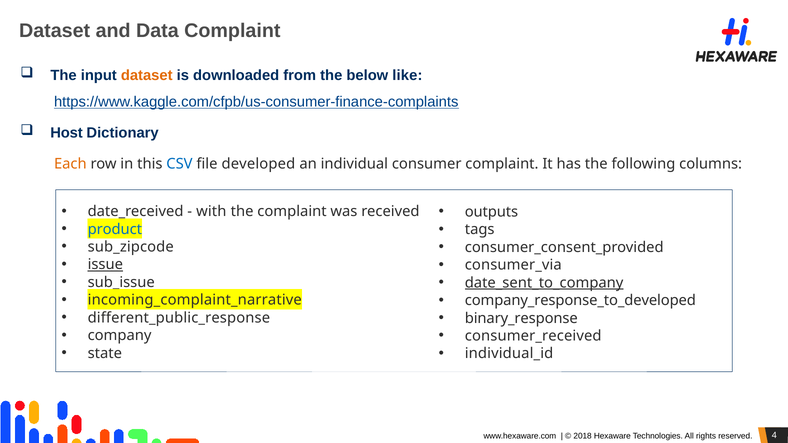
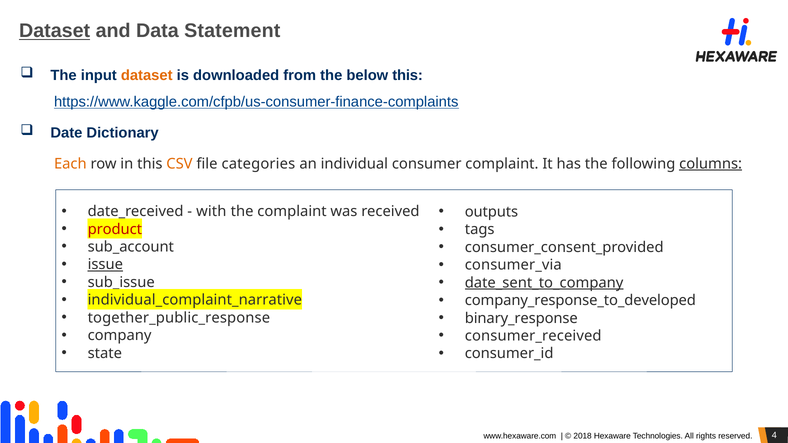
Dataset underline: none -> present (55, 31)
Data Complaint: Complaint -> Statement (232, 31)
below like: like -> this (408, 76)
Host: Host -> Date (66, 133)
CSV colour: blue -> orange (179, 164)
developed: developed -> categories (258, 164)
columns underline: none -> present (711, 164)
product colour: blue -> red (115, 229)
sub_zipcode: sub_zipcode -> sub_account (131, 247)
incoming_complaint_narrative: incoming_complaint_narrative -> individual_complaint_narrative (195, 300)
different_public_response: different_public_response -> together_public_response (179, 318)
individual_id: individual_id -> consumer_id (509, 354)
